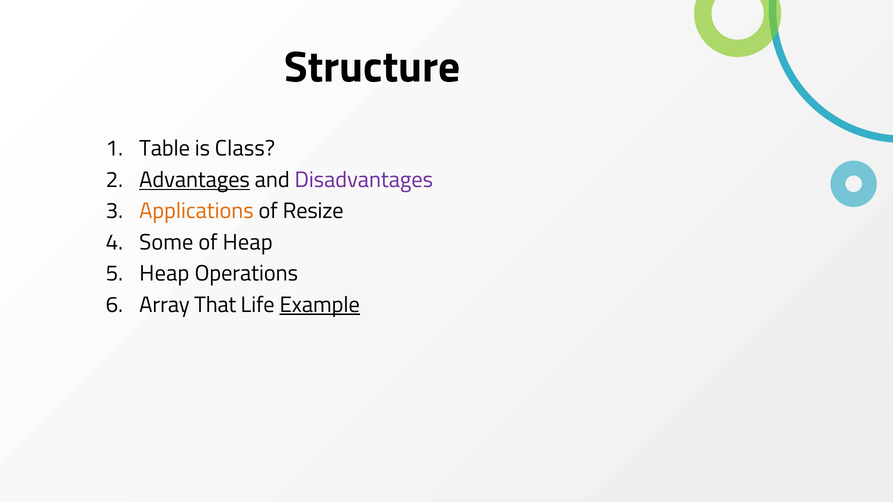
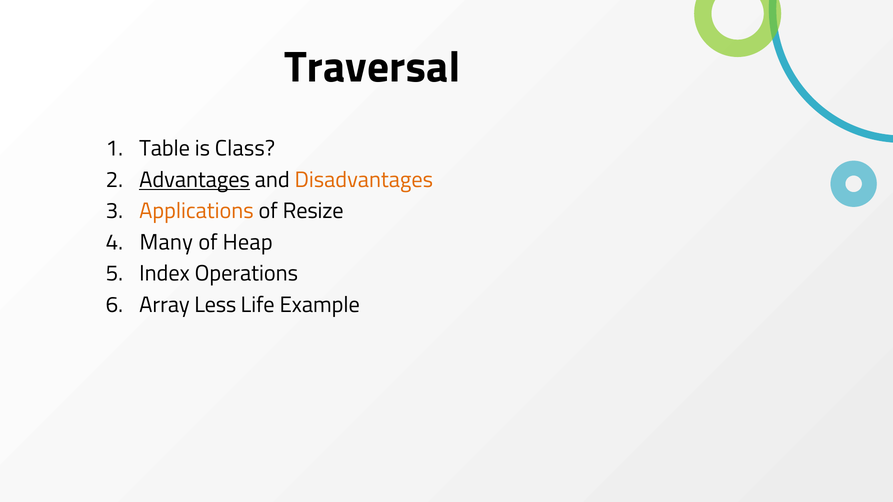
Structure: Structure -> Traversal (372, 68)
Disadvantages colour: purple -> orange (364, 180)
Some: Some -> Many (166, 242)
Heap: Heap -> Index (164, 274)
That: That -> Less (215, 305)
Example underline: present -> none (320, 305)
